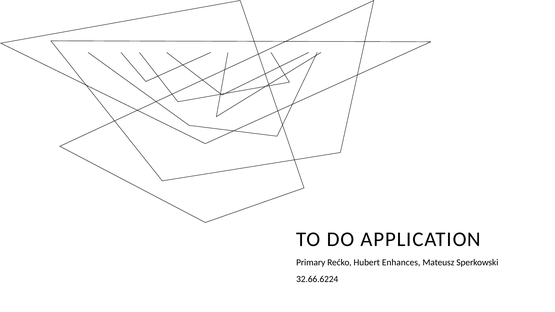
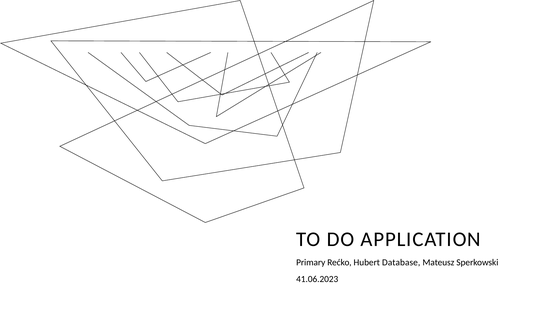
Enhances: Enhances -> Database (401, 263)
32.66.6224: 32.66.6224 -> 41.06.2023 (317, 279)
